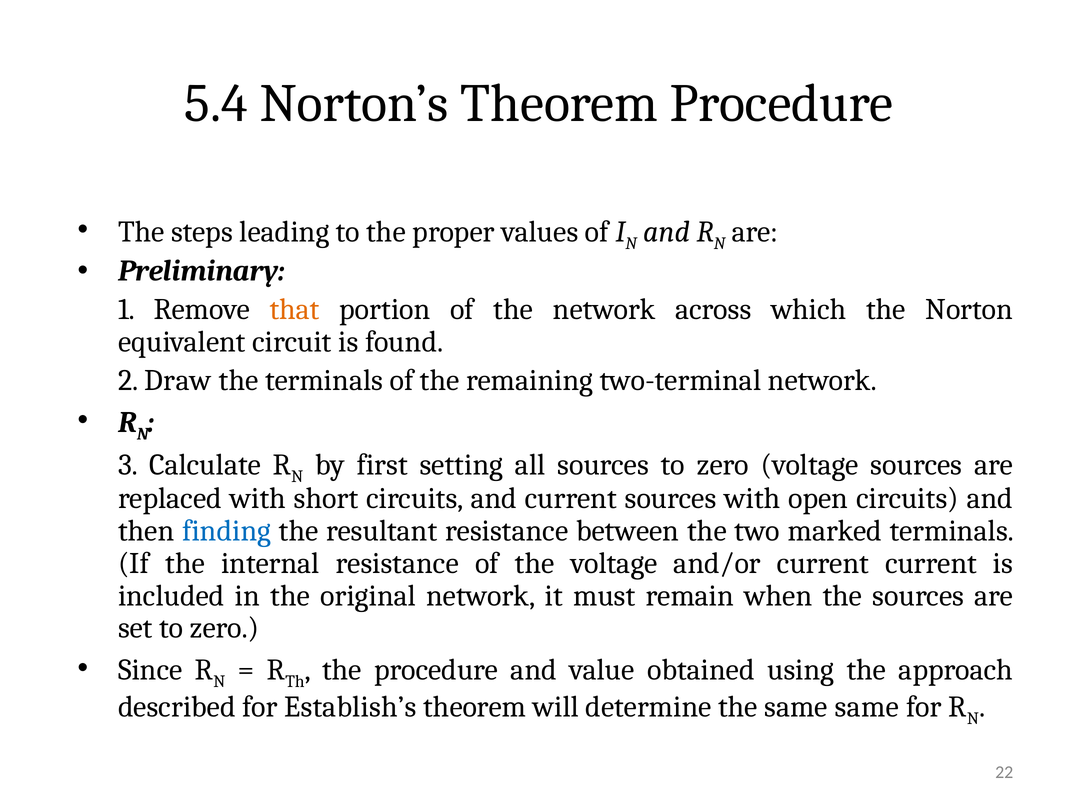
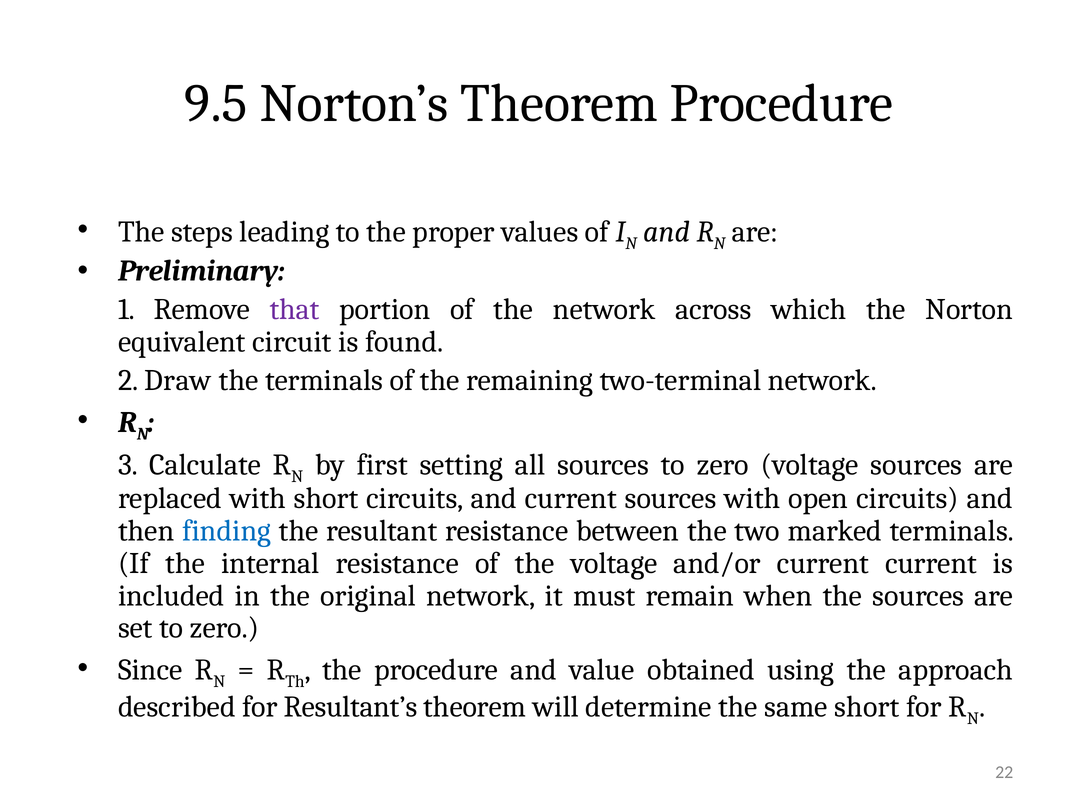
5.4: 5.4 -> 9.5 (216, 104)
that colour: orange -> purple (295, 309)
Establish’s: Establish’s -> Resultant’s (351, 706)
same same: same -> short (867, 706)
